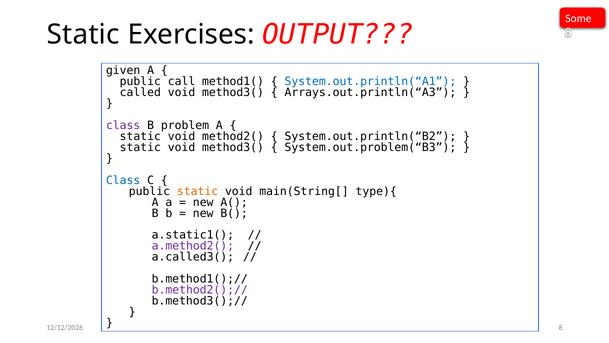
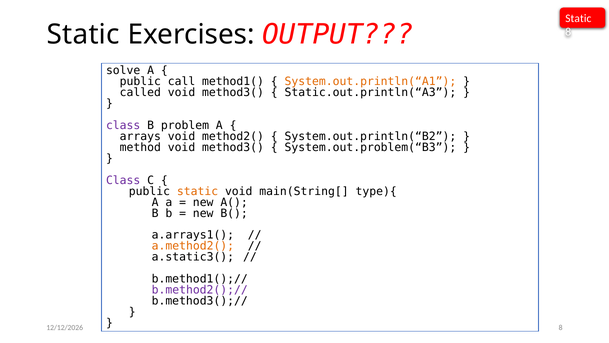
Some: Some -> Static (578, 18)
given: given -> solve (123, 70)
System.out.println(“A1 colour: blue -> orange (370, 81)
Arrays.out.println(“A3: Arrays.out.println(“A3 -> Static.out.println(“A3 (370, 92)
static: static -> arrays (140, 136)
static: static -> method (140, 147)
Class colour: blue -> purple (123, 180)
a.static1(: a.static1( -> a.arrays1( (193, 235)
a.method2( colour: purple -> orange (193, 246)
a.called3(: a.called3( -> a.static3( (193, 257)
